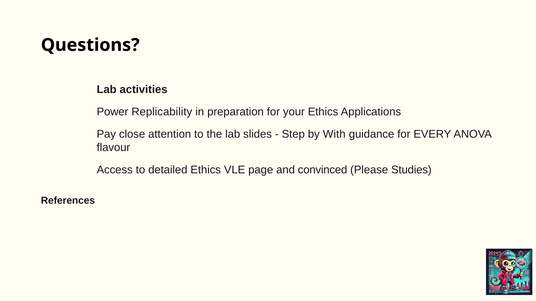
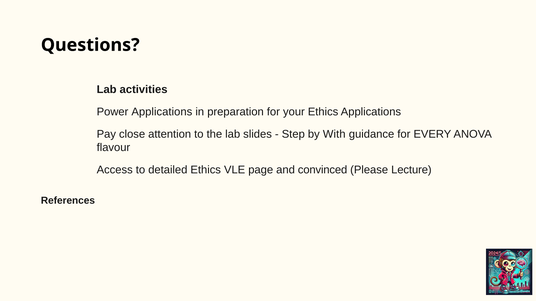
Power Replicability: Replicability -> Applications (162, 112)
Studies: Studies -> Lecture (411, 170)
